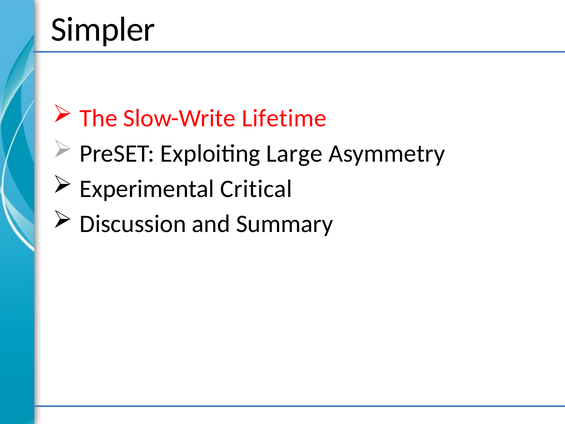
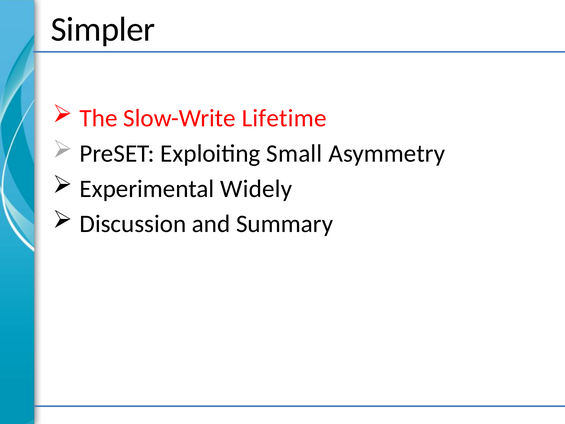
Large: Large -> Small (294, 153)
Critical: Critical -> Widely (256, 189)
